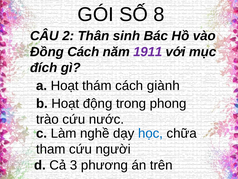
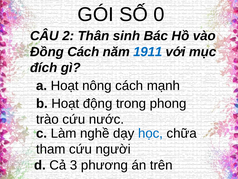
8: 8 -> 0 (159, 14)
1911 colour: purple -> blue (148, 52)
thám: thám -> nông (97, 85)
giành: giành -> mạnh (163, 85)
